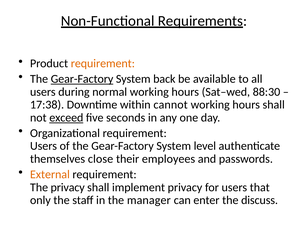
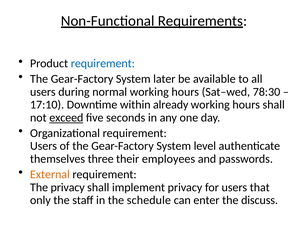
requirement colour: orange -> blue (103, 63)
Gear-Factory underline: present -> none (82, 79)
back: back -> later (164, 79)
88:30: 88:30 -> 78:30 (266, 92)
17:38: 17:38 -> 17:10 (47, 105)
cannot: cannot -> already (171, 105)
close: close -> three (101, 159)
manager: manager -> schedule (149, 200)
